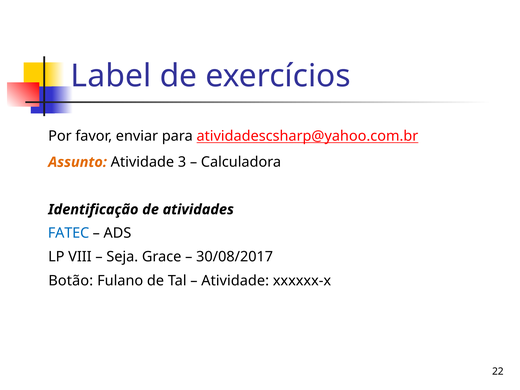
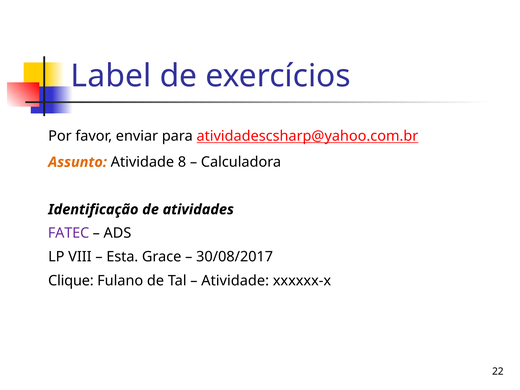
3: 3 -> 8 (182, 162)
FATEC colour: blue -> purple (69, 233)
Seja: Seja -> Esta (122, 257)
Botão: Botão -> Clique (71, 281)
